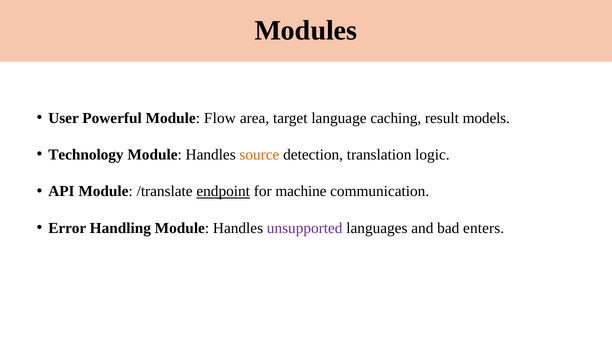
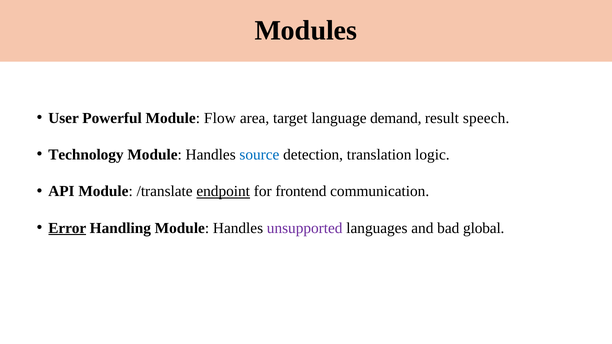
caching: caching -> demand (396, 118)
models: models -> speech (486, 118)
source colour: orange -> blue (259, 155)
machine: machine -> frontend (301, 192)
Error underline: none -> present (67, 228)
enters: enters -> global (484, 228)
